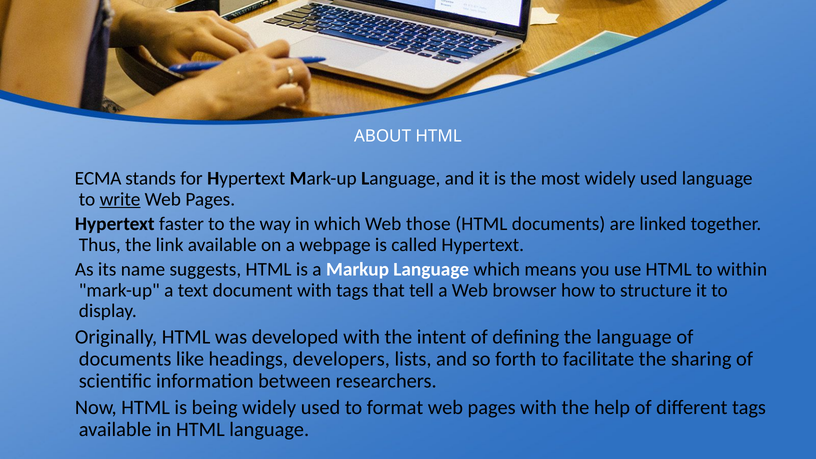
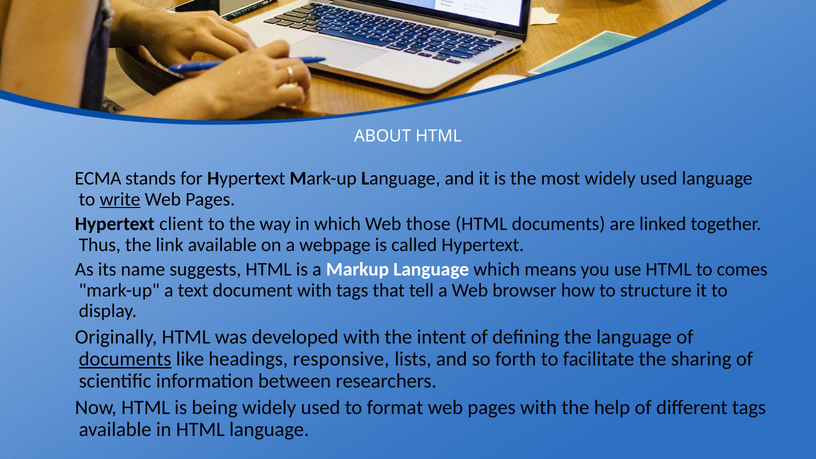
faster: faster -> client (181, 224)
within: within -> comes (742, 269)
documents underline: none -> present (125, 359)
developers: developers -> responsive (341, 359)
